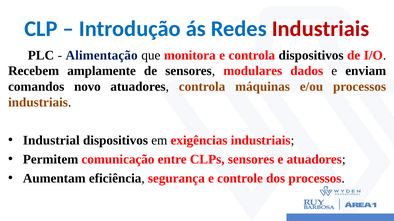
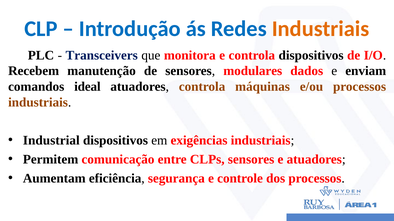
Industriais colour: red -> orange (321, 29)
Alimentação: Alimentação -> Transceivers (102, 55)
amplamente: amplamente -> manutenção (102, 71)
novo: novo -> ideal (87, 87)
